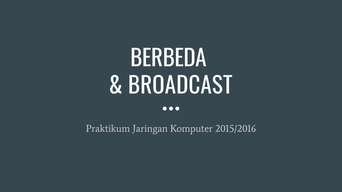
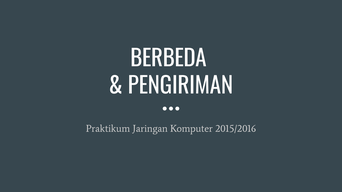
BROADCAST: BROADCAST -> PENGIRIMAN (180, 86)
